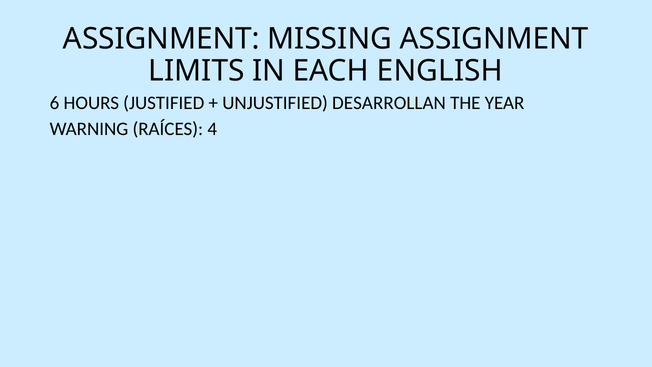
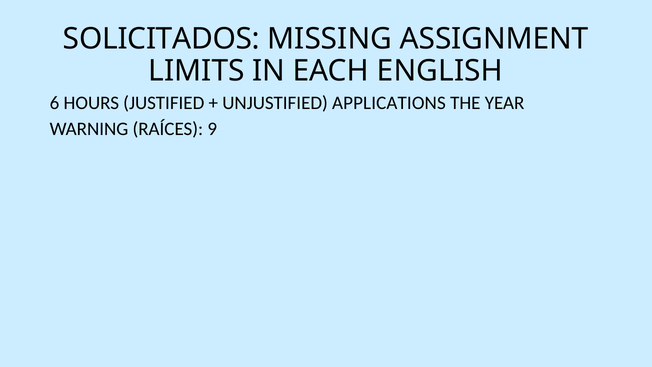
ASSIGNMENT: ASSIGNMENT -> SOLICITADOS (161, 39)
DESARROLLAN: DESARROLLAN -> APPLICATIONS (389, 103)
4: 4 -> 9 (212, 129)
